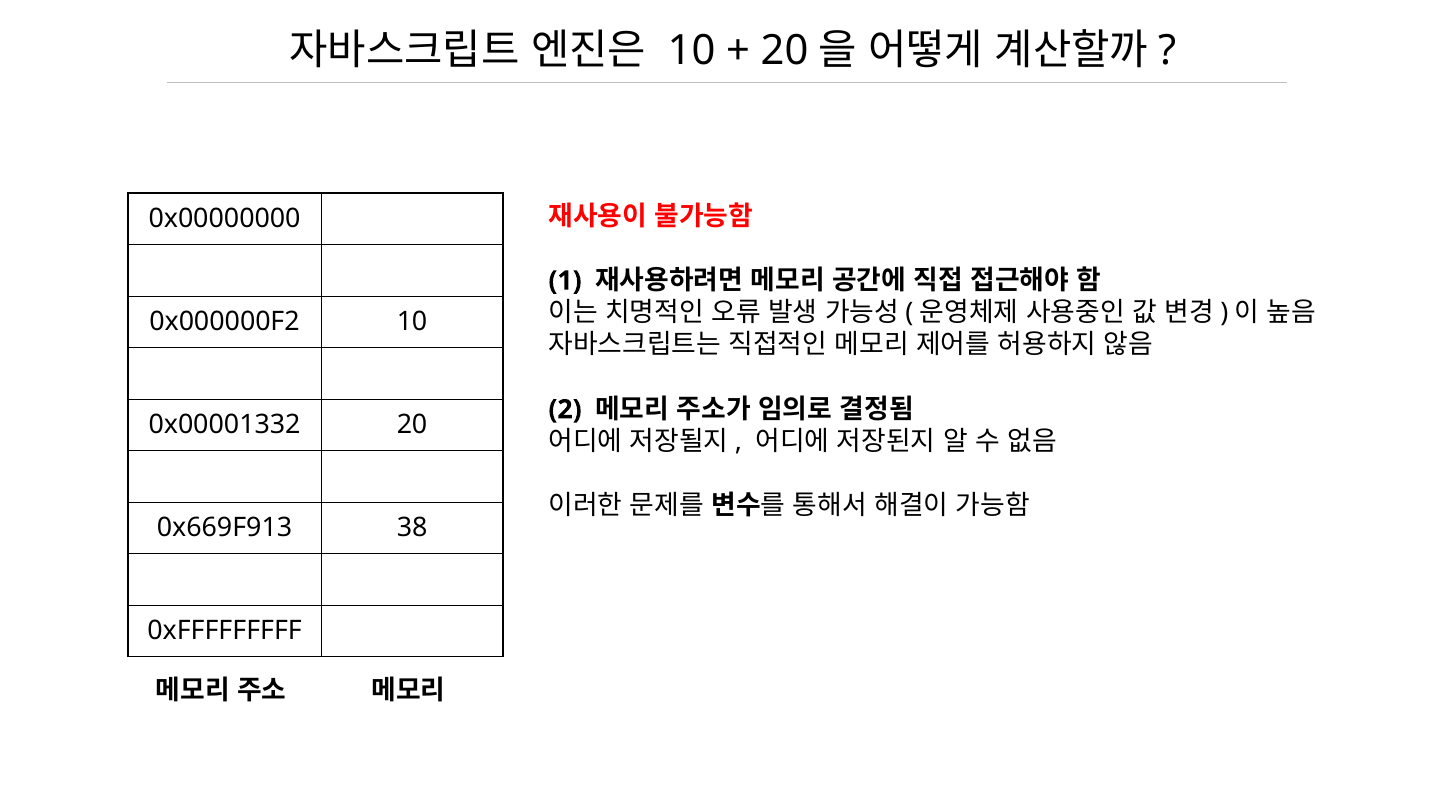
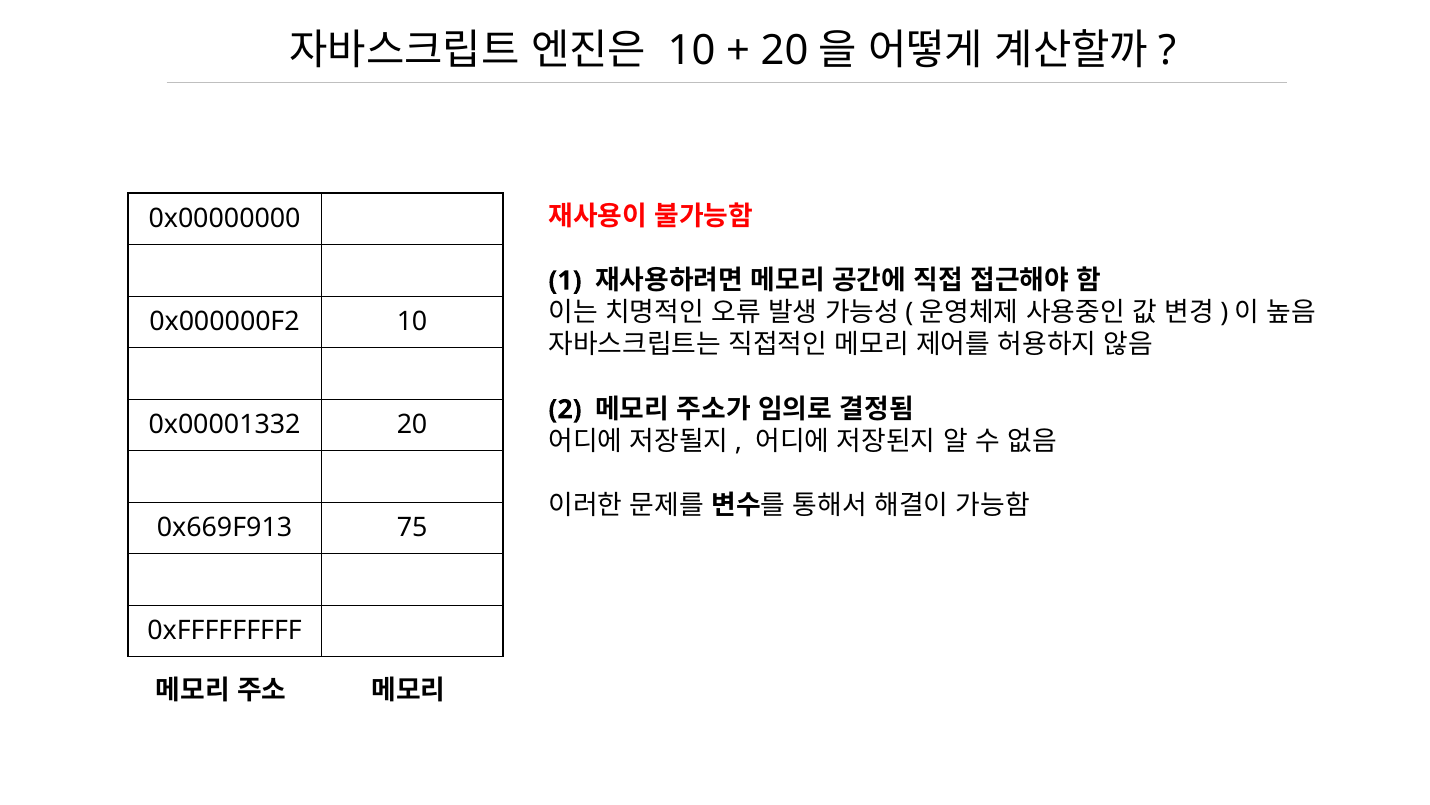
38: 38 -> 75 (412, 527)
